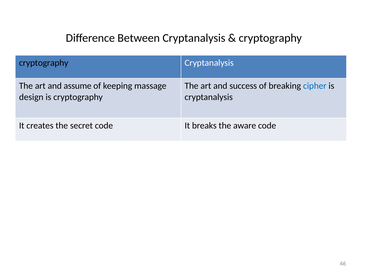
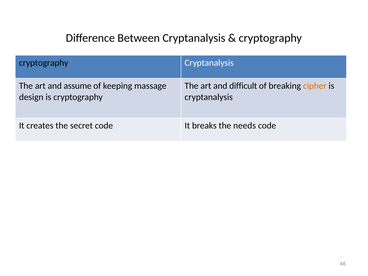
success: success -> difficult (243, 86)
cipher colour: blue -> orange (315, 86)
aware: aware -> needs (245, 126)
